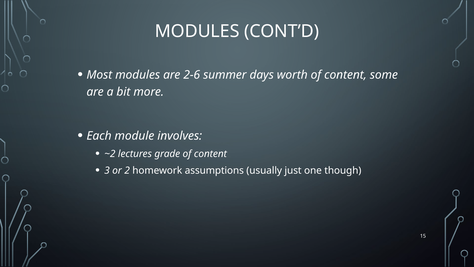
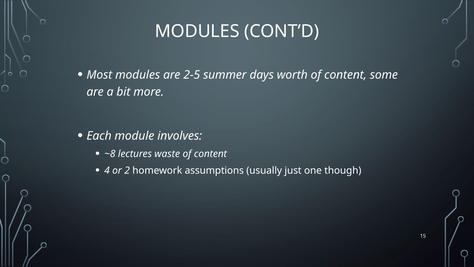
2-6: 2-6 -> 2-5 (192, 75)
~2: ~2 -> ~8 (110, 154)
grade: grade -> waste (167, 154)
3: 3 -> 4 (107, 170)
